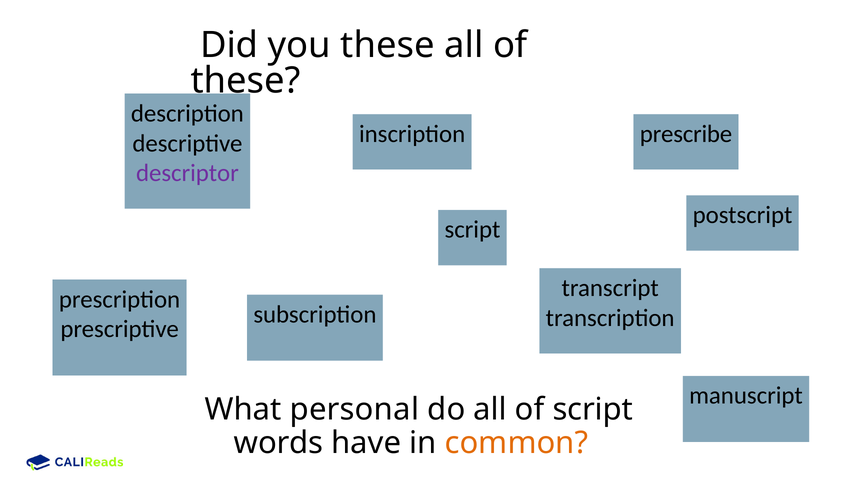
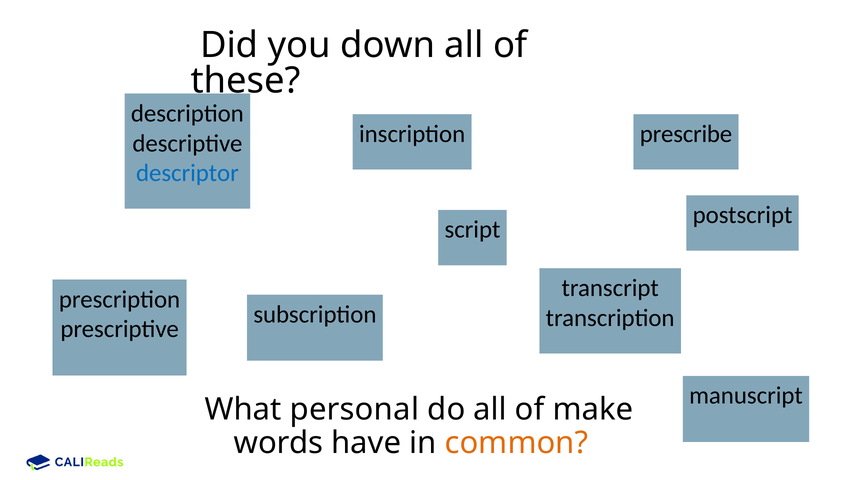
you these: these -> down (388, 45)
descriptor colour: purple -> blue (187, 173)
of script: script -> make (593, 409)
